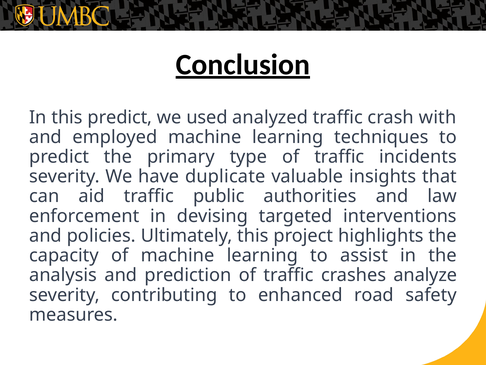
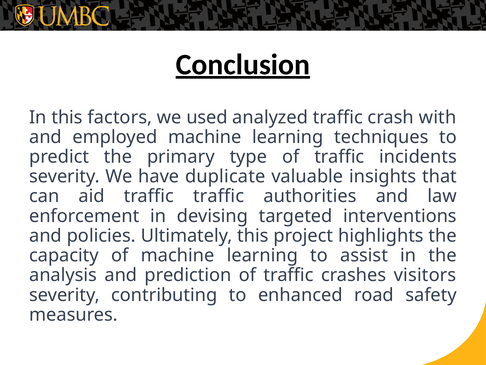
this predict: predict -> factors (120, 117)
traffic public: public -> traffic (219, 196)
analyze: analyze -> visitors (425, 275)
